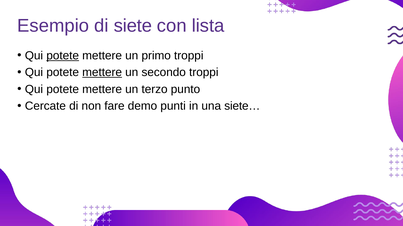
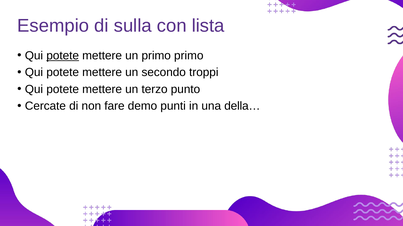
siete: siete -> sulla (133, 26)
primo troppi: troppi -> primo (189, 56)
mettere underline: present -> none (102, 73)
siete…: siete… -> della… (242, 106)
